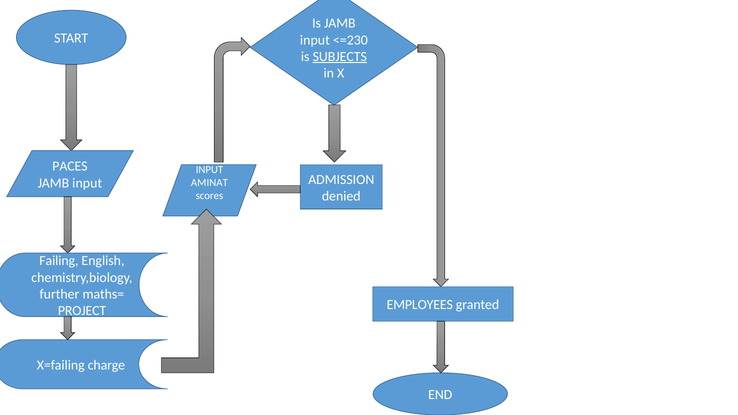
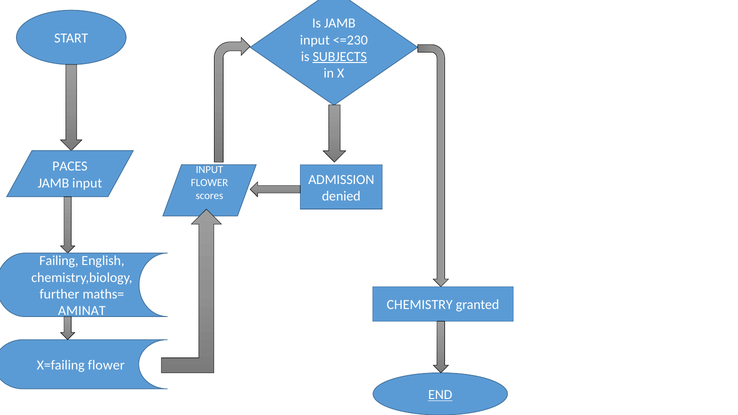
AMINAT: AMINAT -> FLOWER (209, 183)
EMPLOYEES: EMPLOYEES -> CHEMISTRY (420, 305)
PROJECT: PROJECT -> AMINAT (82, 311)
X=failing charge: charge -> flower (106, 365)
END underline: none -> present (440, 395)
